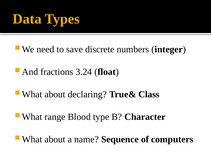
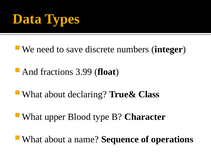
3.24: 3.24 -> 3.99 (84, 72)
range: range -> upper (55, 117)
computers: computers -> operations (172, 139)
